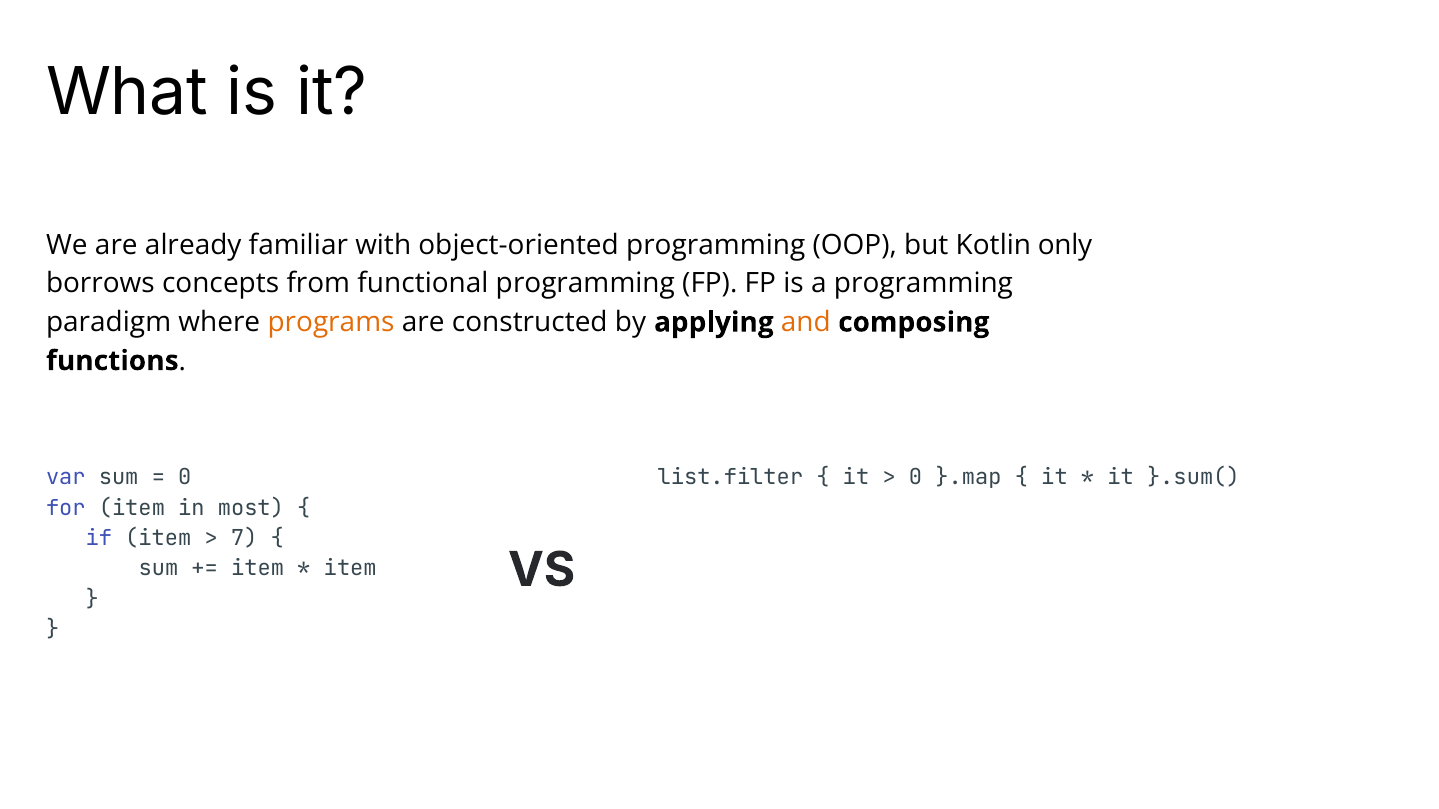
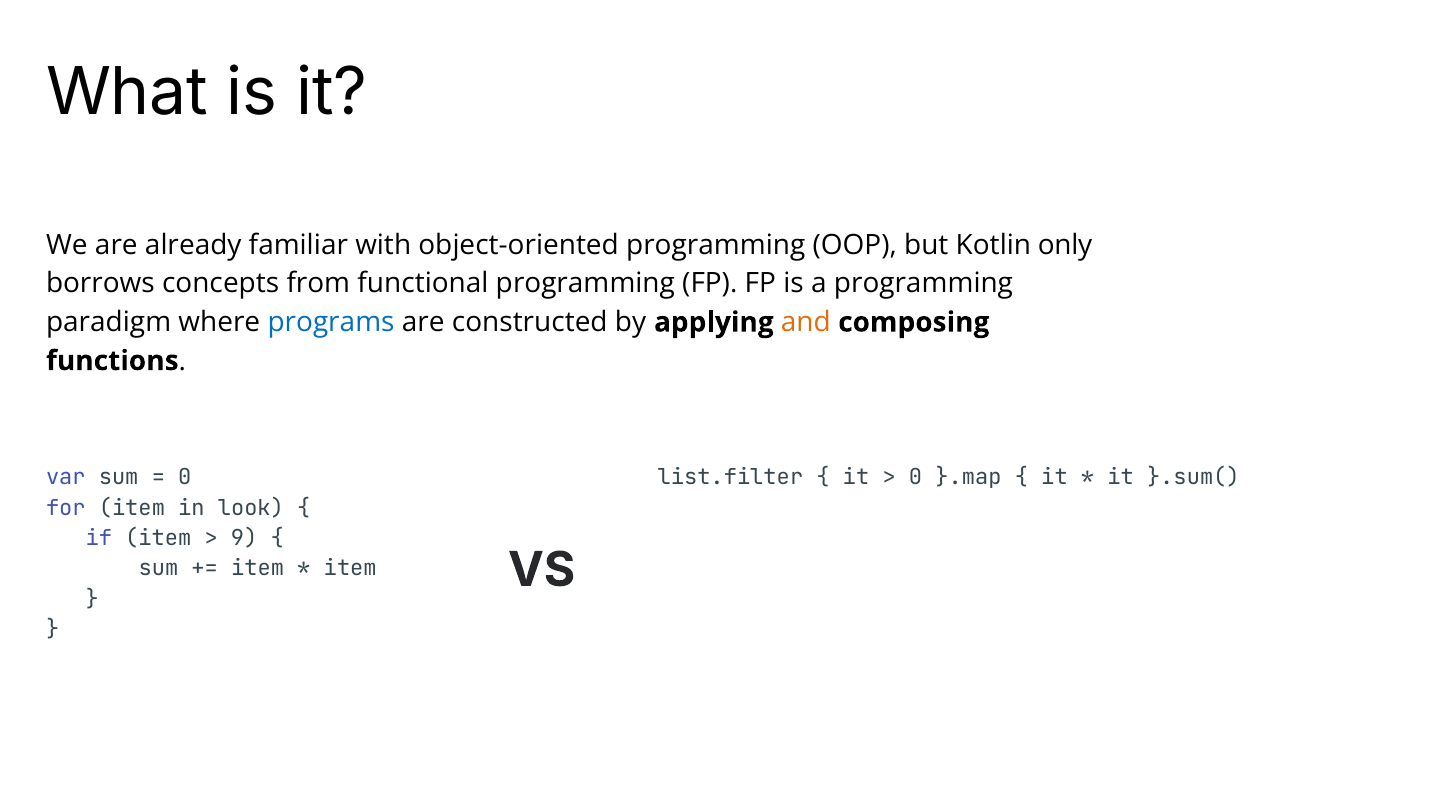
programs colour: orange -> blue (331, 322)
most: most -> look (251, 508)
7: 7 -> 9 (244, 539)
